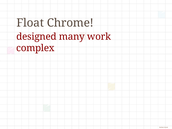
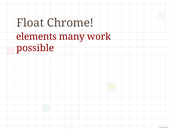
designed: designed -> elements (36, 37)
complex: complex -> possible (35, 48)
